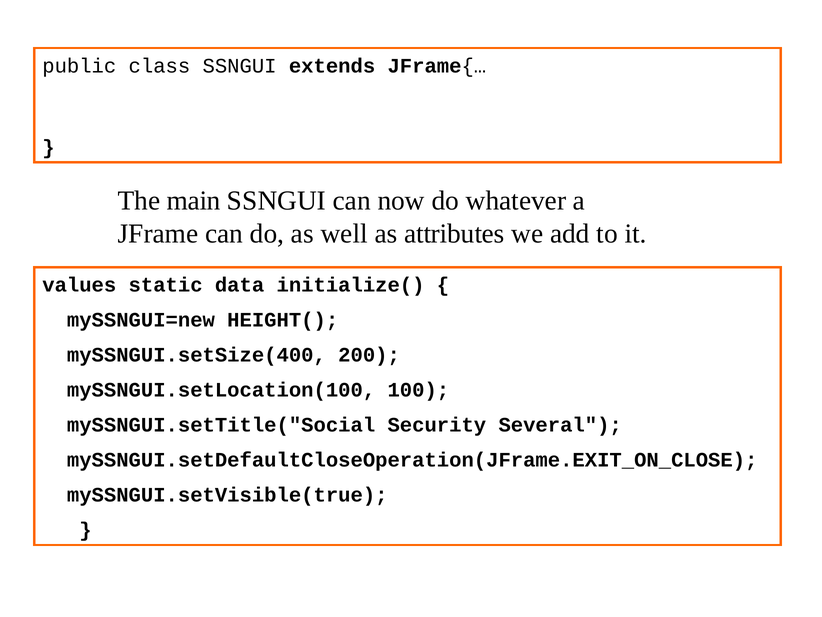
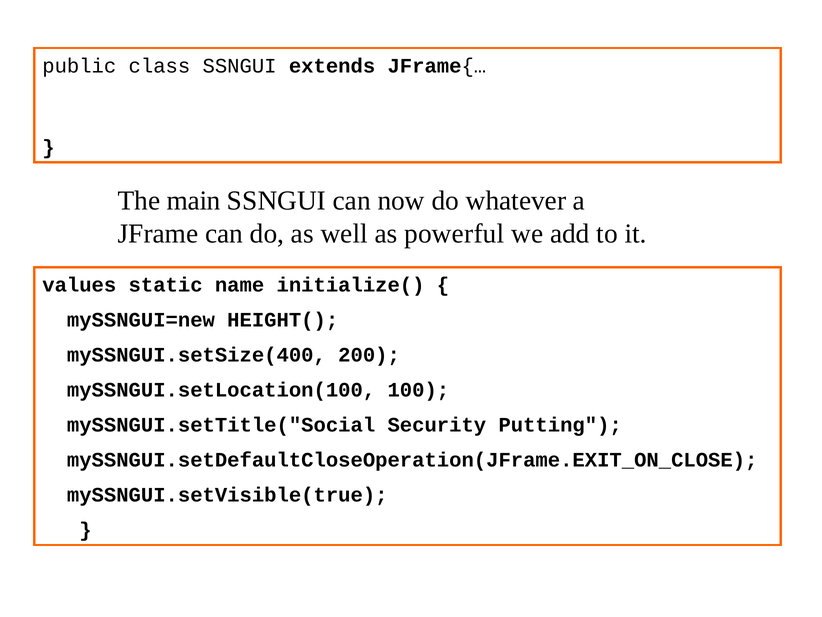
attributes: attributes -> powerful (454, 233)
data: data -> name (240, 285)
Several: Several -> Putting (560, 425)
